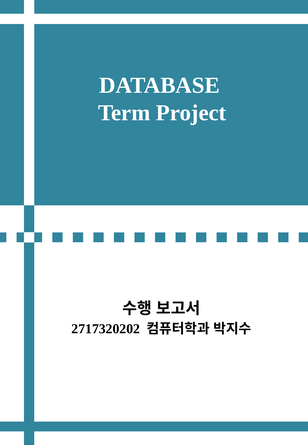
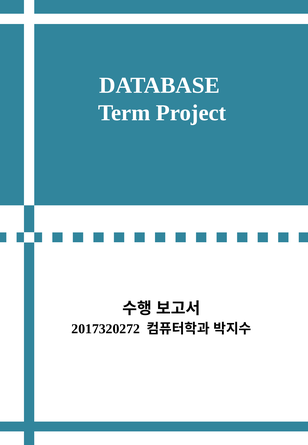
2717320202: 2717320202 -> 2017320272 (106, 329)
